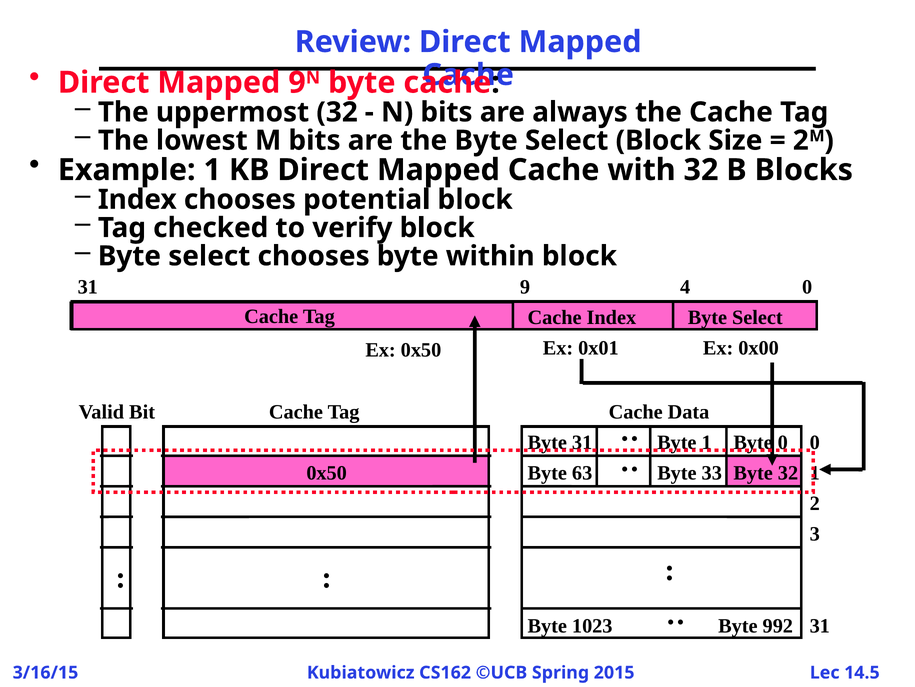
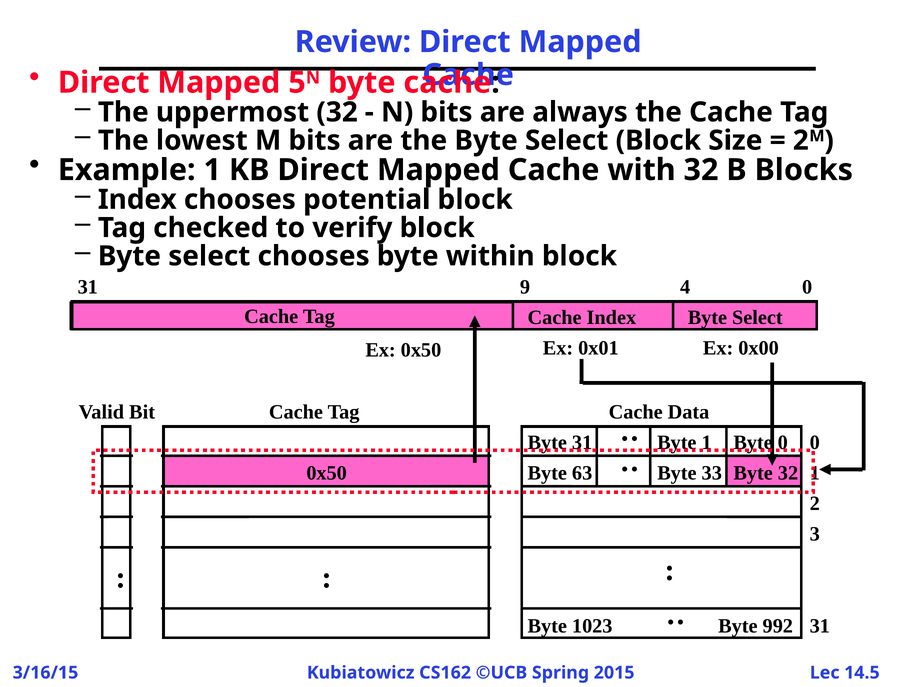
Mapped 9: 9 -> 5 (297, 82)
